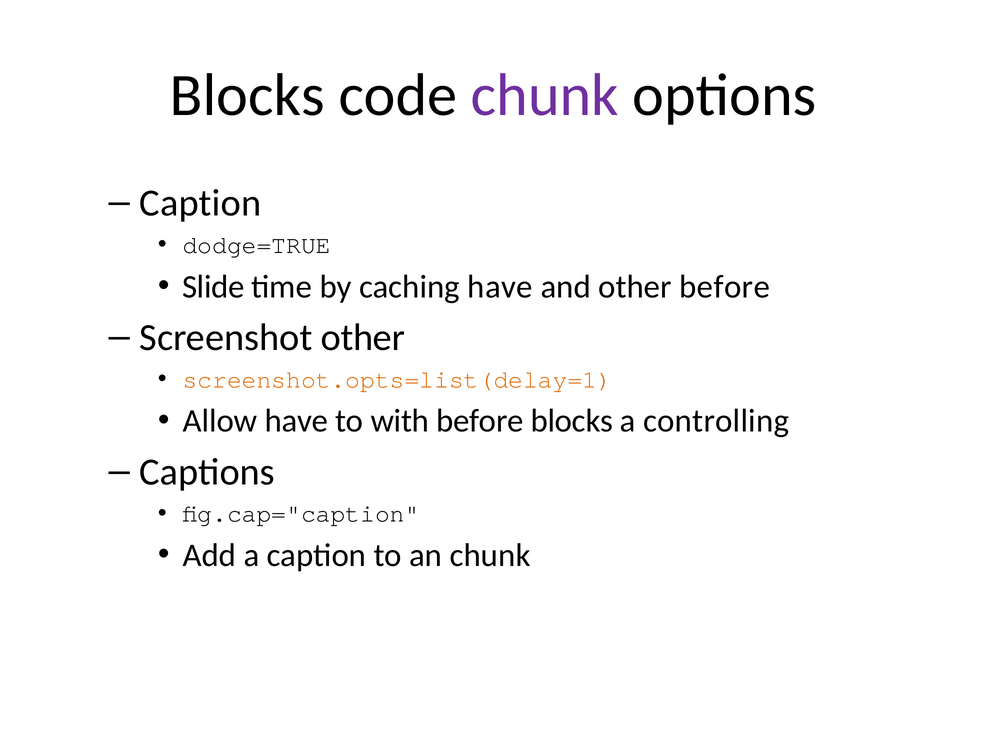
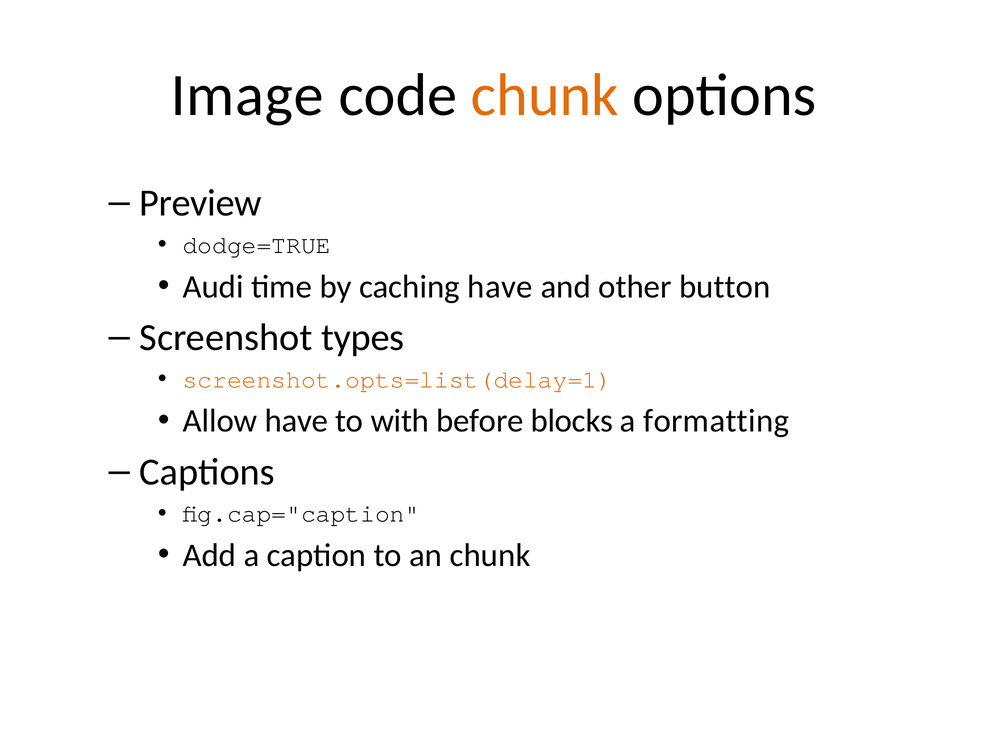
Blocks: Blocks -> Image (247, 96)
chunk colour: purple -> orange (545, 96)
Caption: Caption -> Preview (201, 203)
Slide: Slide -> Audi (213, 287)
other before: before -> button (725, 287)
Screenshot other: other -> types (363, 338)
controlling: controlling -> formatting (716, 421)
